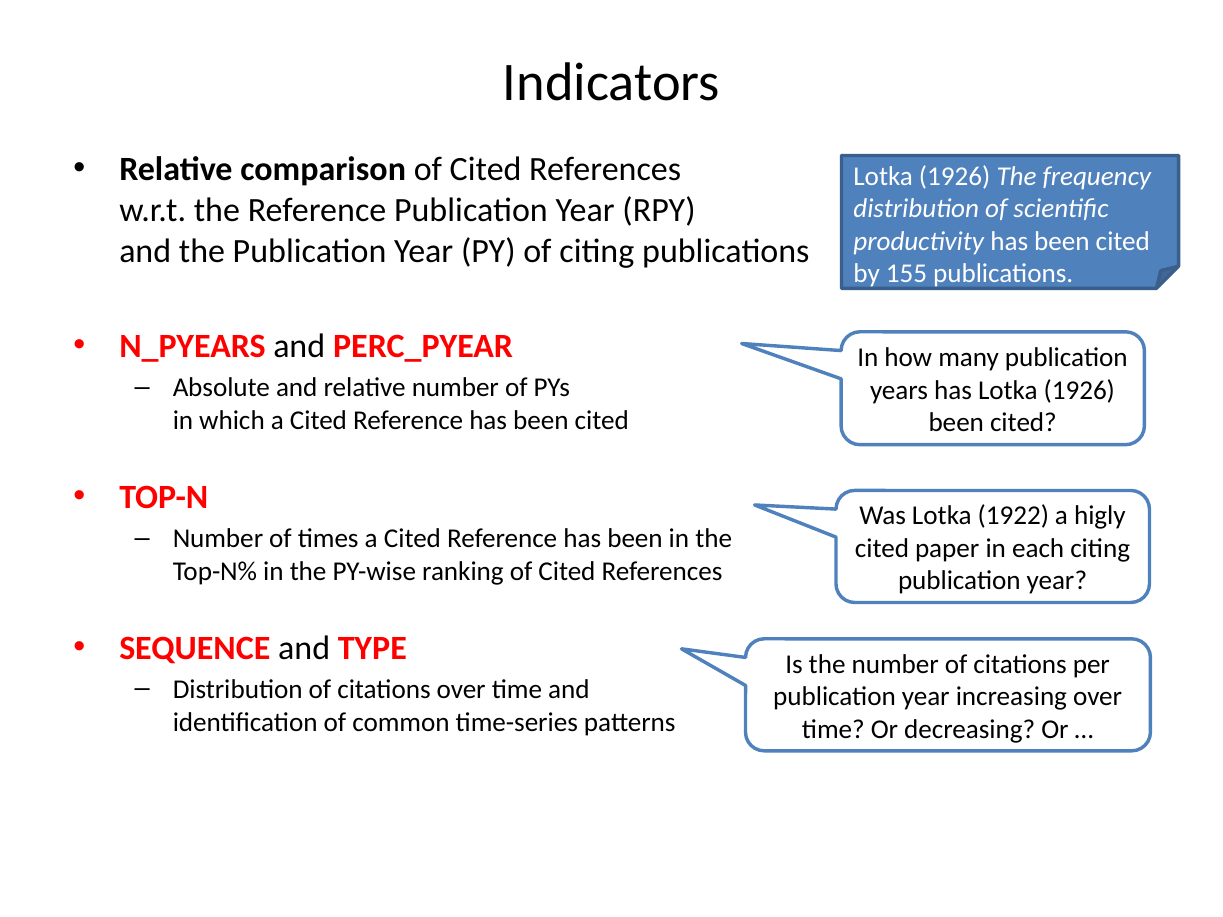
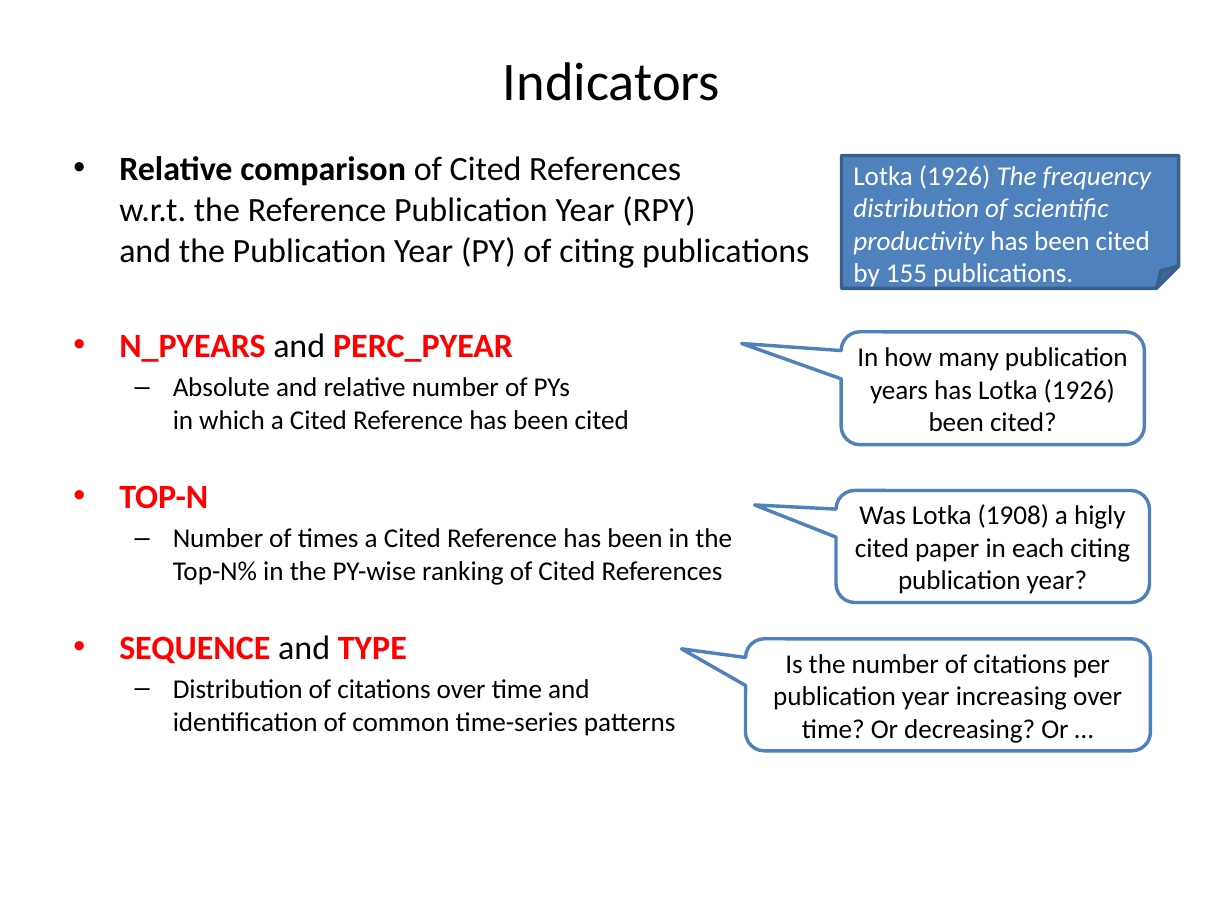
1922: 1922 -> 1908 (1013, 516)
